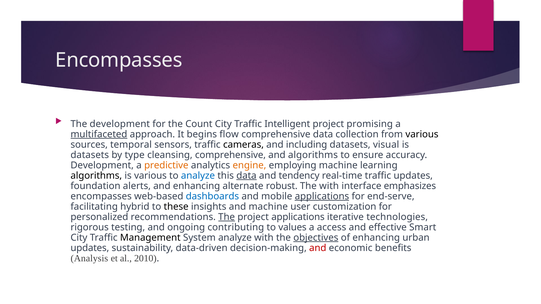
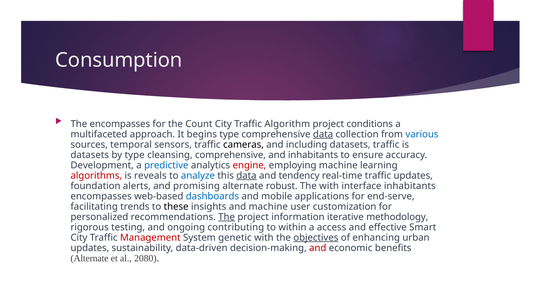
Encompasses: Encompasses -> Consumption (119, 60)
The development: development -> encompasses (120, 124)
Intelligent: Intelligent -> Algorithm (287, 124)
promising: promising -> conditions (370, 124)
multifaceted underline: present -> none (99, 134)
begins flow: flow -> type (229, 134)
data underline: none -> present (323, 134)
various colour: black -> blue (422, 134)
datasets visual: visual -> traffic (386, 145)
and algorithms: algorithms -> inhabitants (313, 155)
predictive colour: orange -> blue (166, 165)
engine colour: orange -> red (249, 165)
algorithms colour: black -> red (96, 176)
is various: various -> reveals (150, 176)
and enhancing: enhancing -> promising (196, 186)
interface emphasizes: emphasizes -> inhabitants (410, 186)
applications underline: present -> none (322, 196)
hybrid: hybrid -> trends (135, 207)
project applications: applications -> information (298, 217)
technologies: technologies -> methodology (397, 217)
values: values -> within (292, 227)
Management colour: black -> red (150, 238)
System analyze: analyze -> genetic (235, 238)
Analysis: Analysis -> Alternate (89, 259)
2010: 2010 -> 2080 (145, 259)
